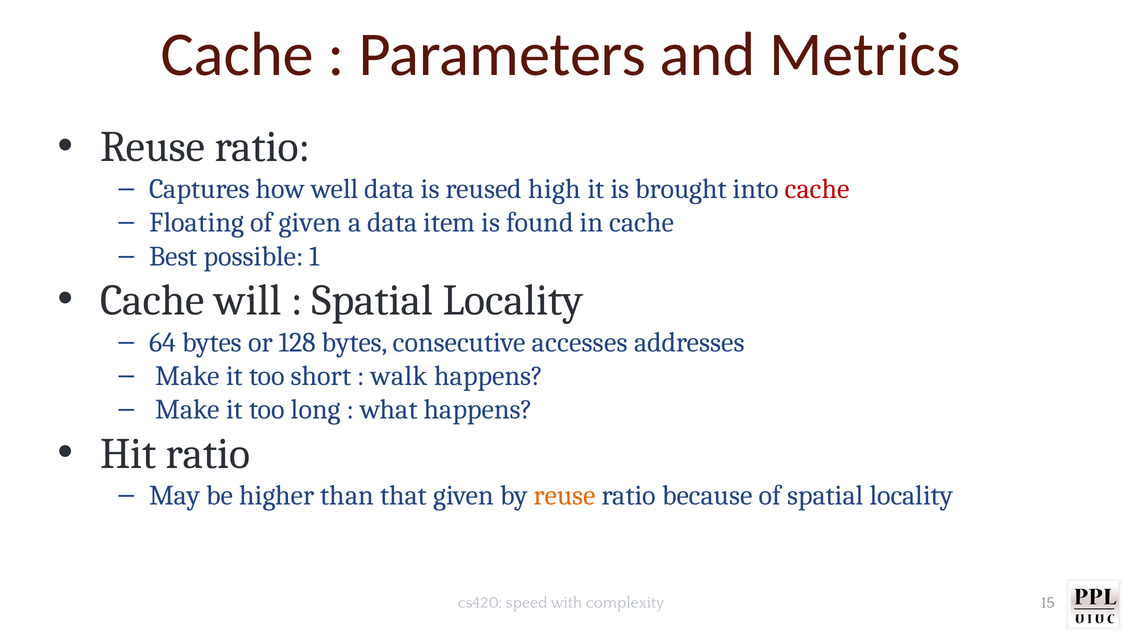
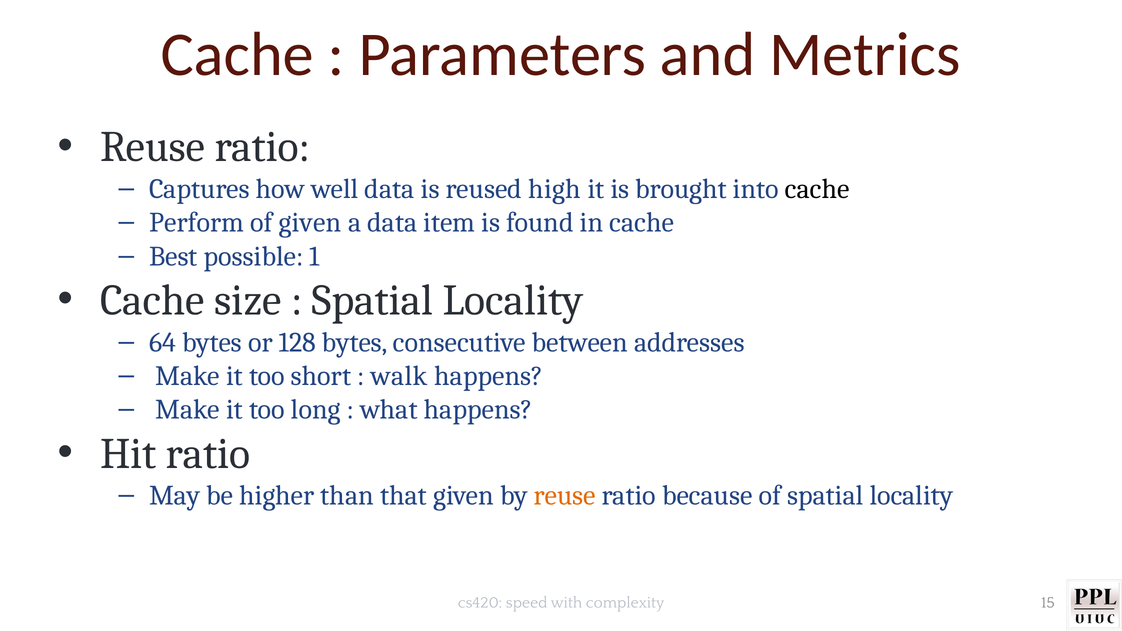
cache colour: red -> black (817, 189)
Floating: Floating -> Perform (197, 223)
will: will -> size (248, 300)
accesses: accesses -> between (580, 342)
